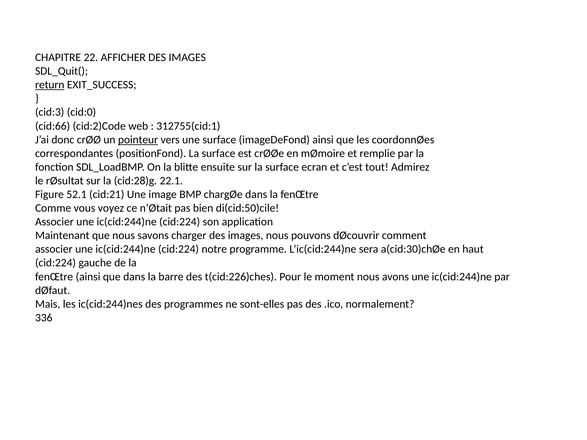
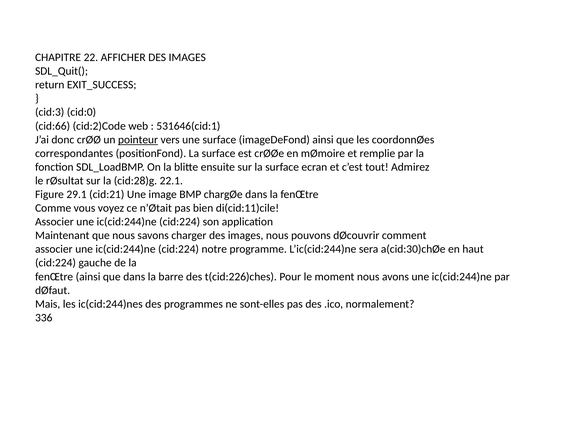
return underline: present -> none (50, 85)
312755(cid:1: 312755(cid:1 -> 531646(cid:1 (188, 126)
52.1: 52.1 -> 29.1 (77, 195)
di(cid:50)cile: di(cid:50)cile -> di(cid:11)cile (247, 208)
